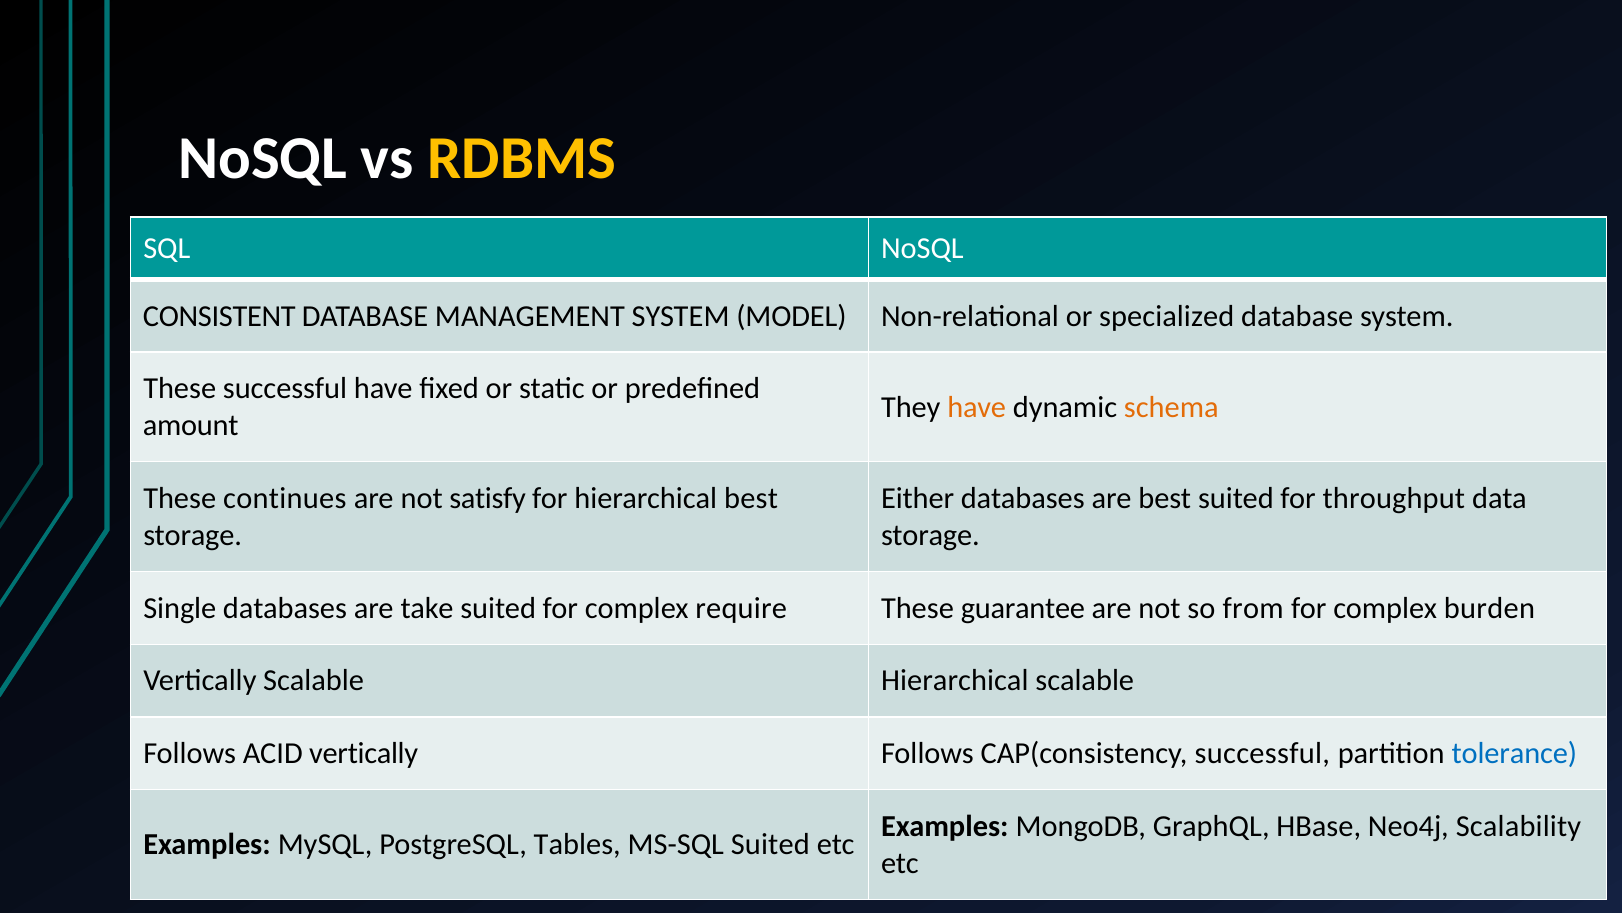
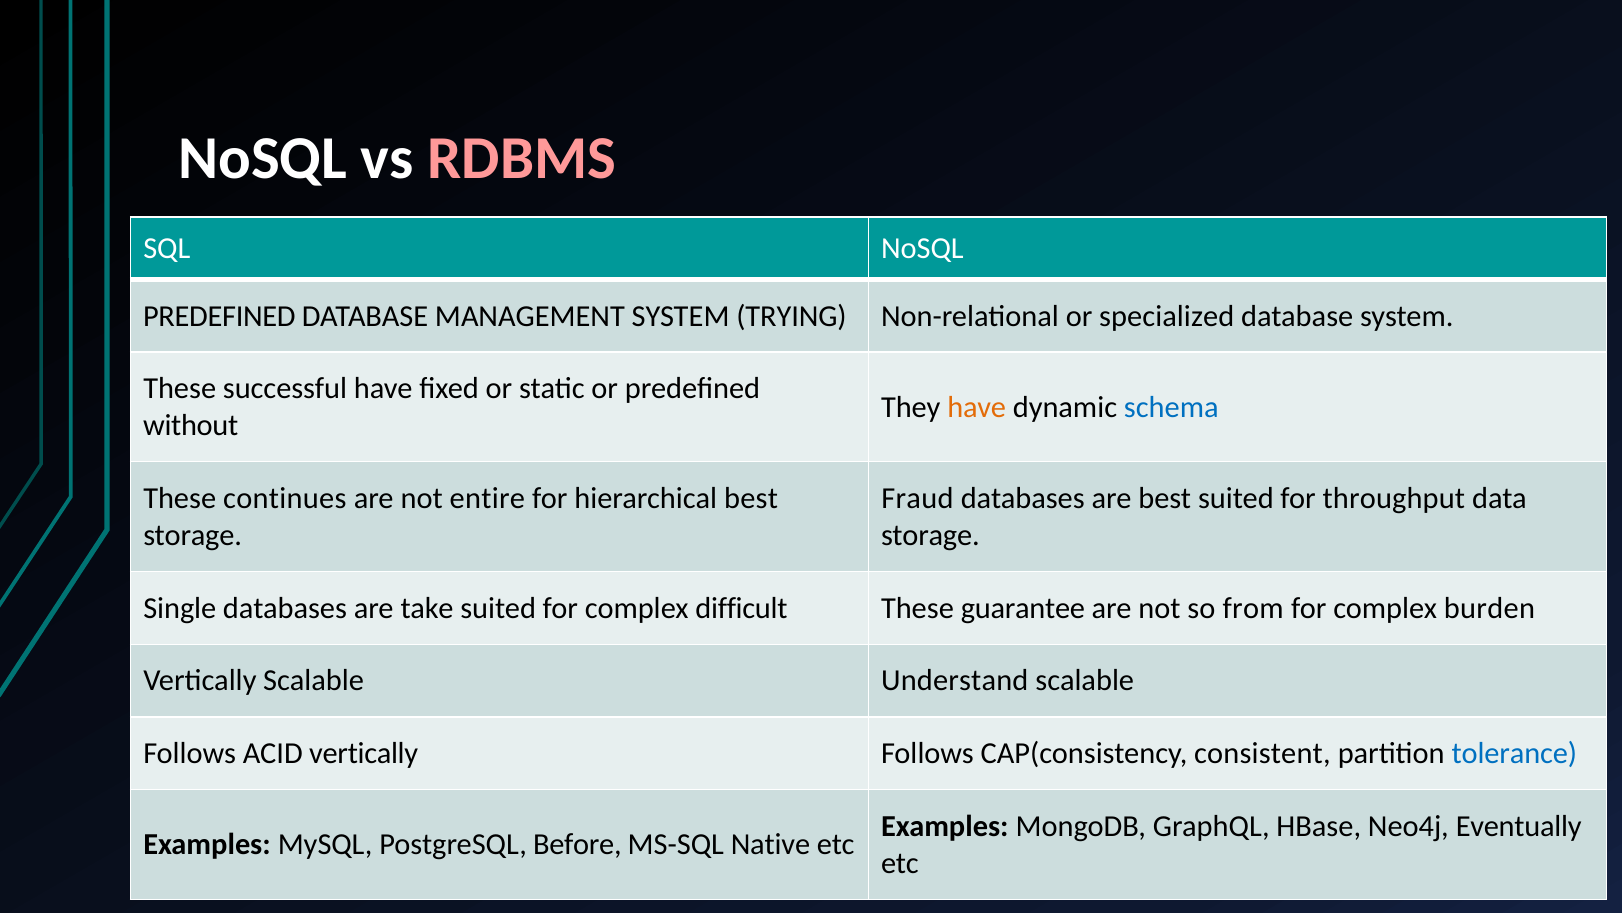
RDBMS colour: yellow -> pink (522, 158)
CONSISTENT: CONSISTENT -> PREDEFINED (219, 316)
MODEL: MODEL -> TRYING (791, 316)
schema colour: orange -> blue (1171, 407)
amount: amount -> without (191, 426)
satisfy: satisfy -> entire (487, 498)
Either: Either -> Fraud (917, 498)
require: require -> difficult (741, 608)
Scalable Hierarchical: Hierarchical -> Understand (955, 681)
CAP(consistency successful: successful -> consistent (1262, 753)
Scalability: Scalability -> Eventually (1519, 826)
Tables: Tables -> Before (577, 844)
MS-SQL Suited: Suited -> Native (770, 844)
